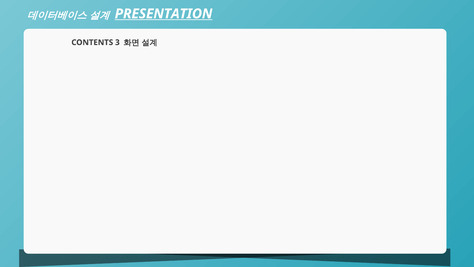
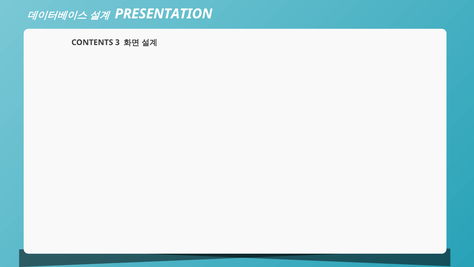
PRESENTATION underline: present -> none (164, 14)
